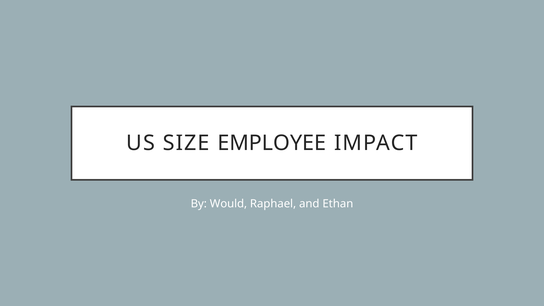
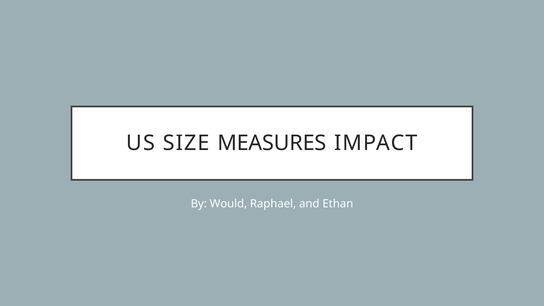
EMPLOYEE: EMPLOYEE -> MEASURES (272, 143)
